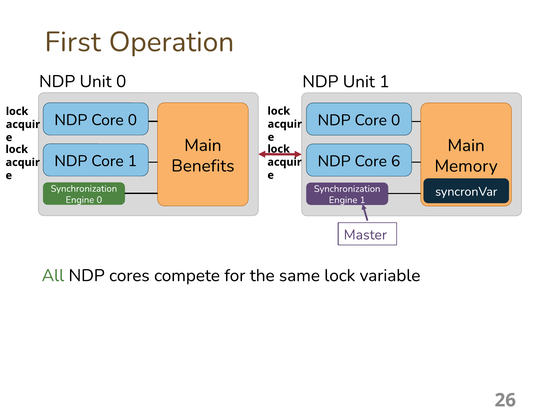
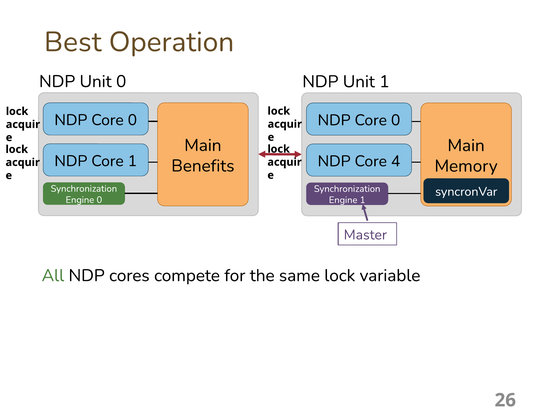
First: First -> Best (73, 42)
6: 6 -> 4 (396, 161)
